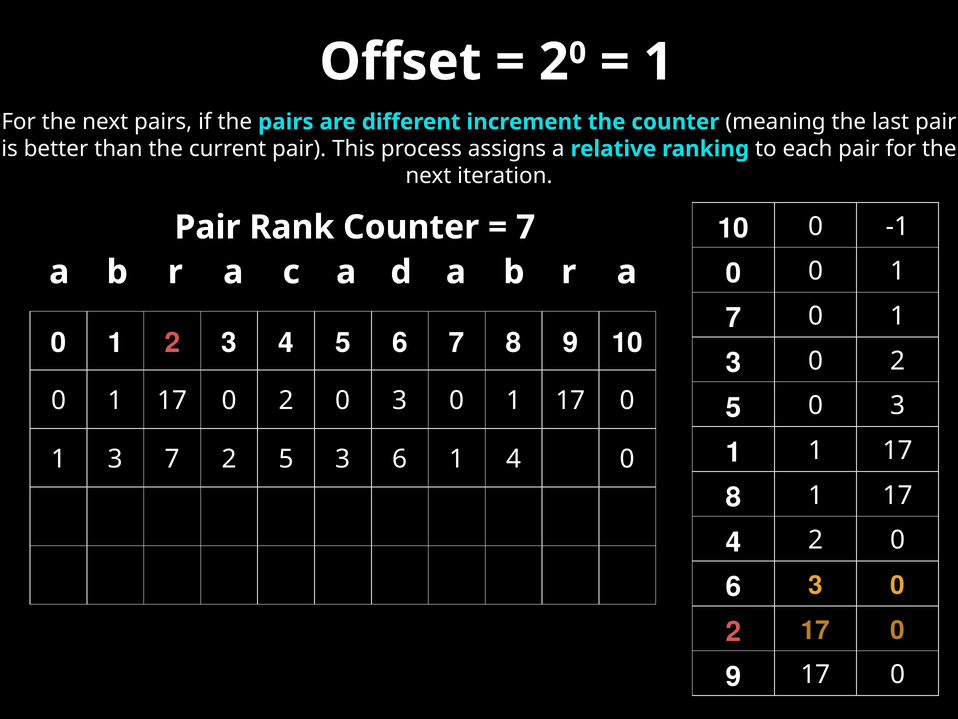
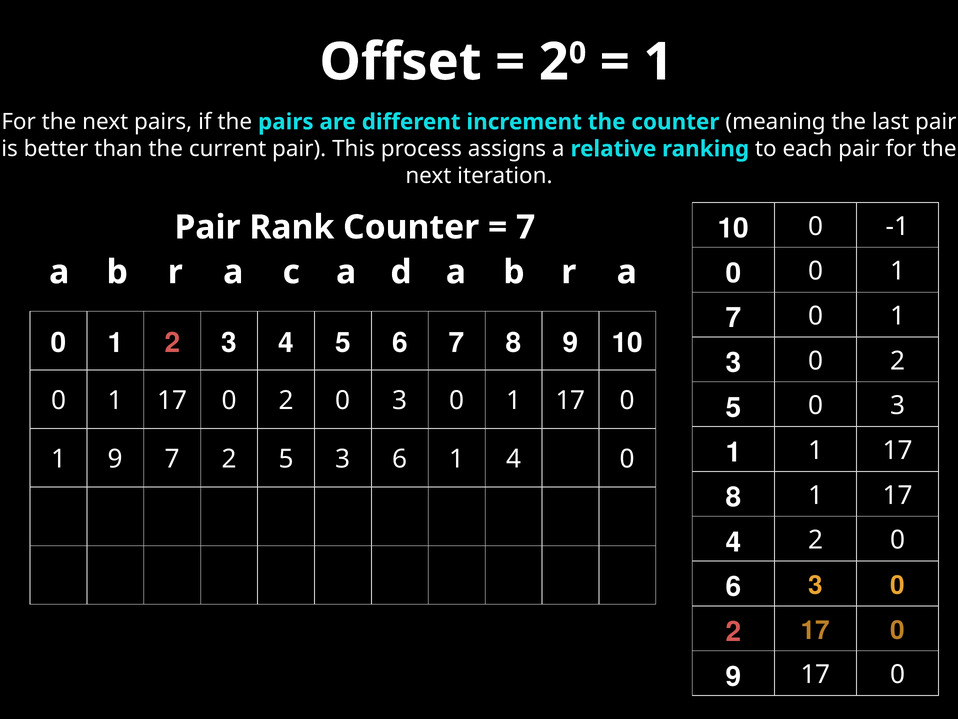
3: 3 -> 9 (115, 459)
